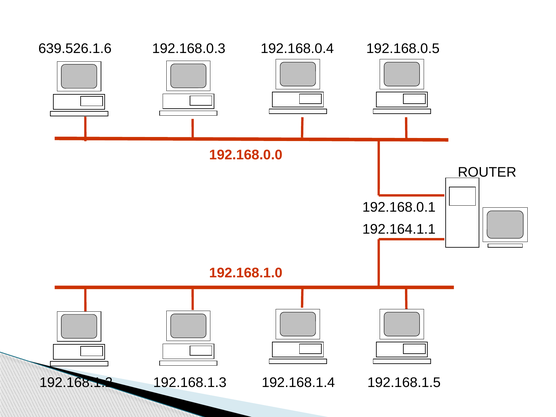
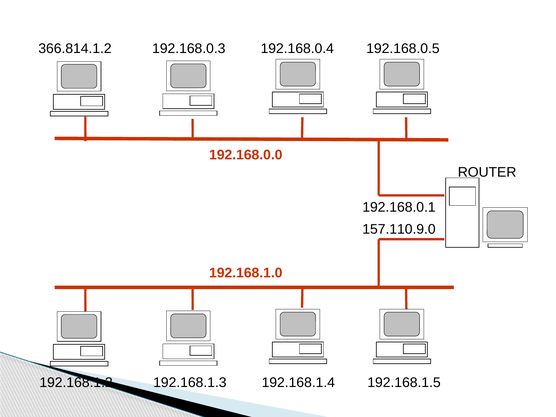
639.526.1.6: 639.526.1.6 -> 366.814.1.2 (75, 49)
192.164.1.1: 192.164.1.1 -> 157.110.9.0 (399, 229)
